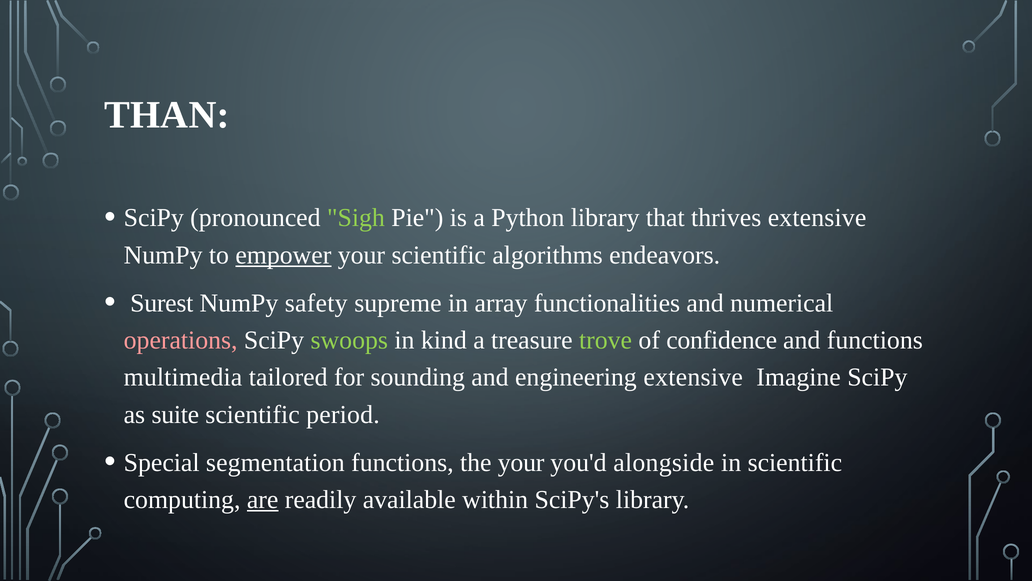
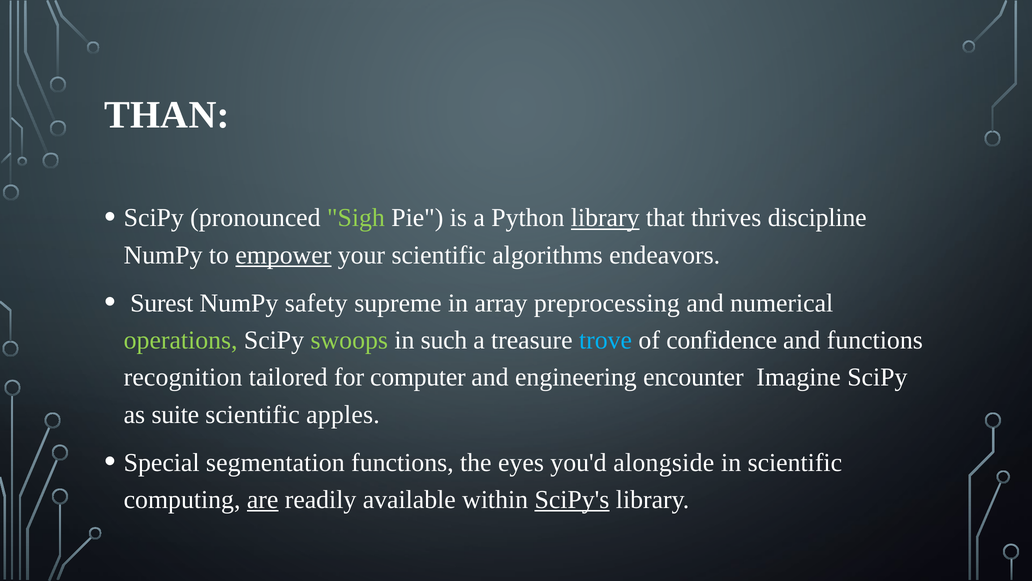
library underline: none -> present (605, 218)
thrives extensive: extensive -> discipline (817, 218)
functionalities: functionalities -> preprocessing (607, 303)
operations colour: pink -> light green (181, 340)
kind: kind -> such (444, 340)
trove colour: light green -> light blue (606, 340)
multimedia: multimedia -> recognition (183, 377)
sounding: sounding -> computer (418, 377)
engineering extensive: extensive -> encounter (693, 377)
period: period -> apples (343, 414)
the your: your -> eyes (521, 462)
SciPy's underline: none -> present (572, 499)
